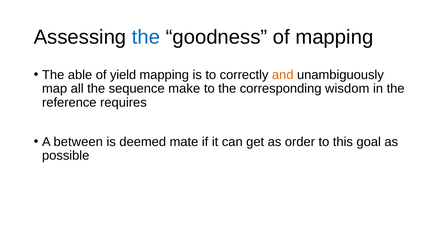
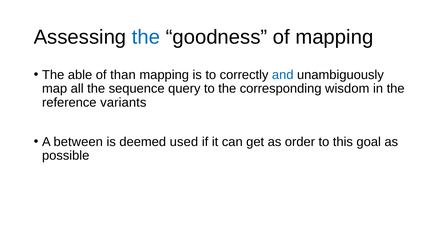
yield: yield -> than (123, 75)
and colour: orange -> blue (283, 75)
make: make -> query (184, 89)
requires: requires -> variants (123, 103)
mate: mate -> used (184, 142)
